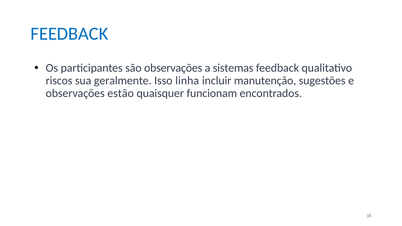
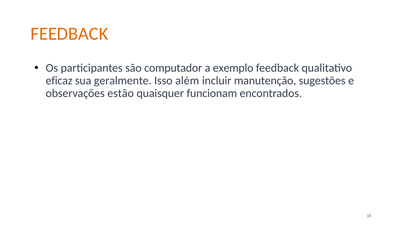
FEEDBACK colour: blue -> orange (69, 34)
são observações: observações -> computador (173, 68)
sistemas: sistemas -> exemplo (233, 68)
riscos: riscos -> eficaz (59, 81)
linha: linha -> além (187, 81)
